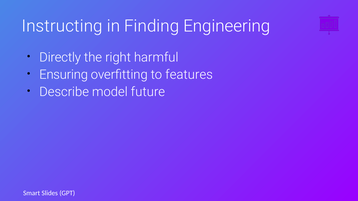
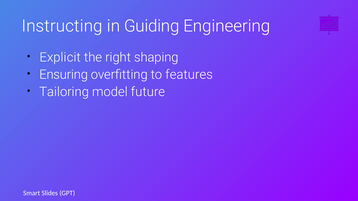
Finding: Finding -> Guiding (152, 26)
Directly: Directly -> Explicit (60, 57)
harmful: harmful -> shaping (156, 57)
Describe: Describe -> Tailoring (64, 92)
